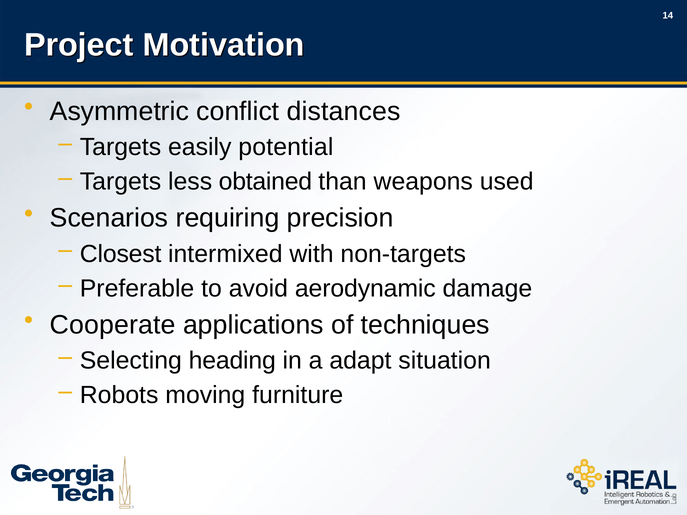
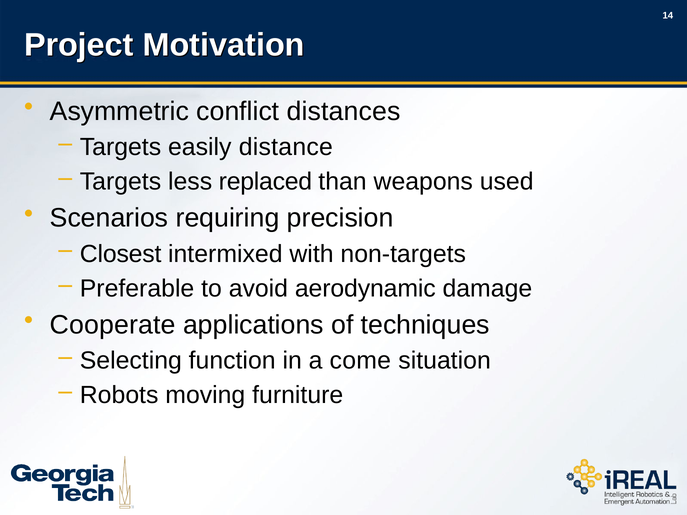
potential: potential -> distance (286, 147)
obtained: obtained -> replaced (265, 182)
heading: heading -> function (232, 361)
adapt: adapt -> come (360, 361)
